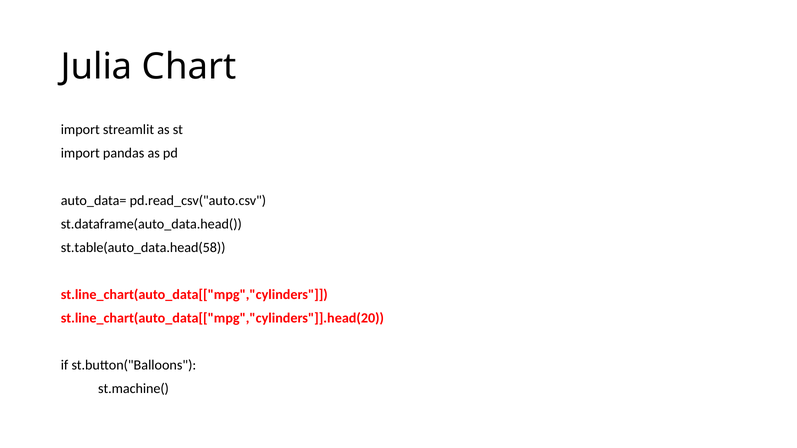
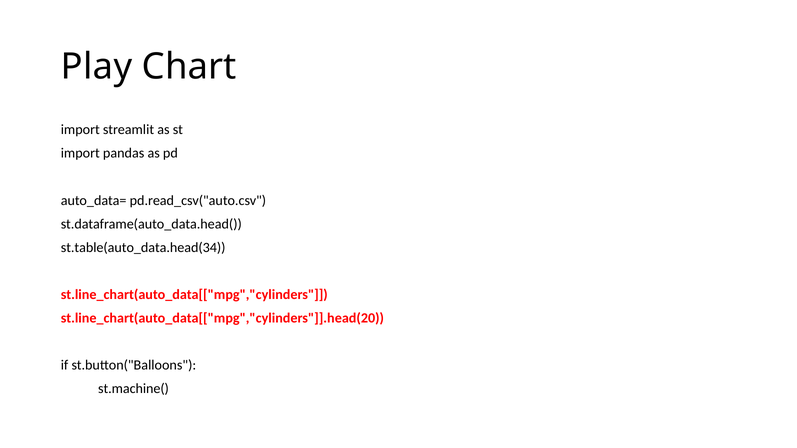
Julia: Julia -> Play (96, 67)
st.table(auto_data.head(58: st.table(auto_data.head(58 -> st.table(auto_data.head(34 (143, 248)
